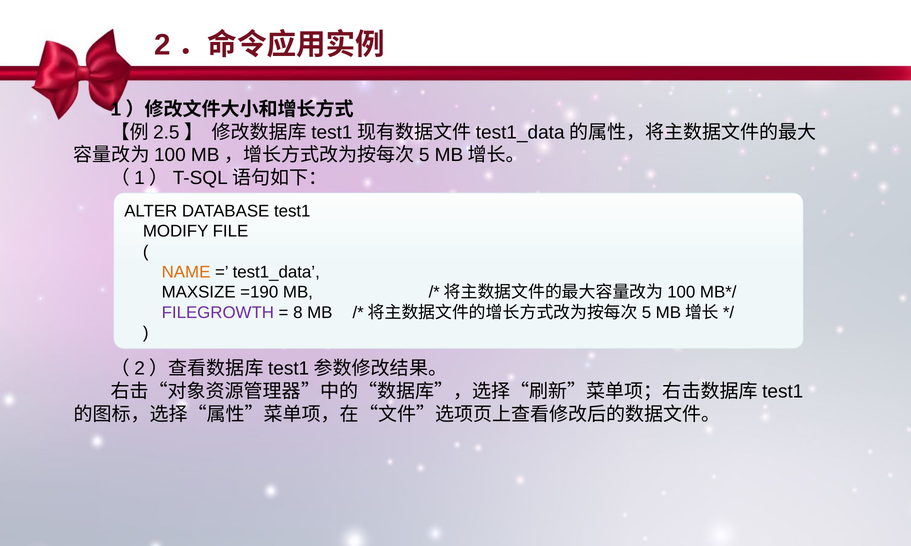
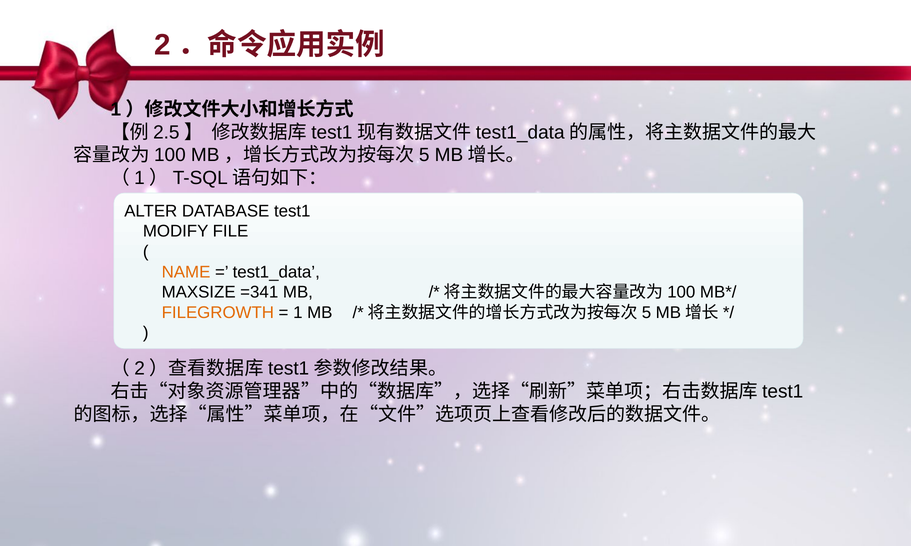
=190: =190 -> =341 (259, 292)
FILEGROWTH colour: purple -> orange (218, 312)
8: 8 -> 1 (298, 312)
